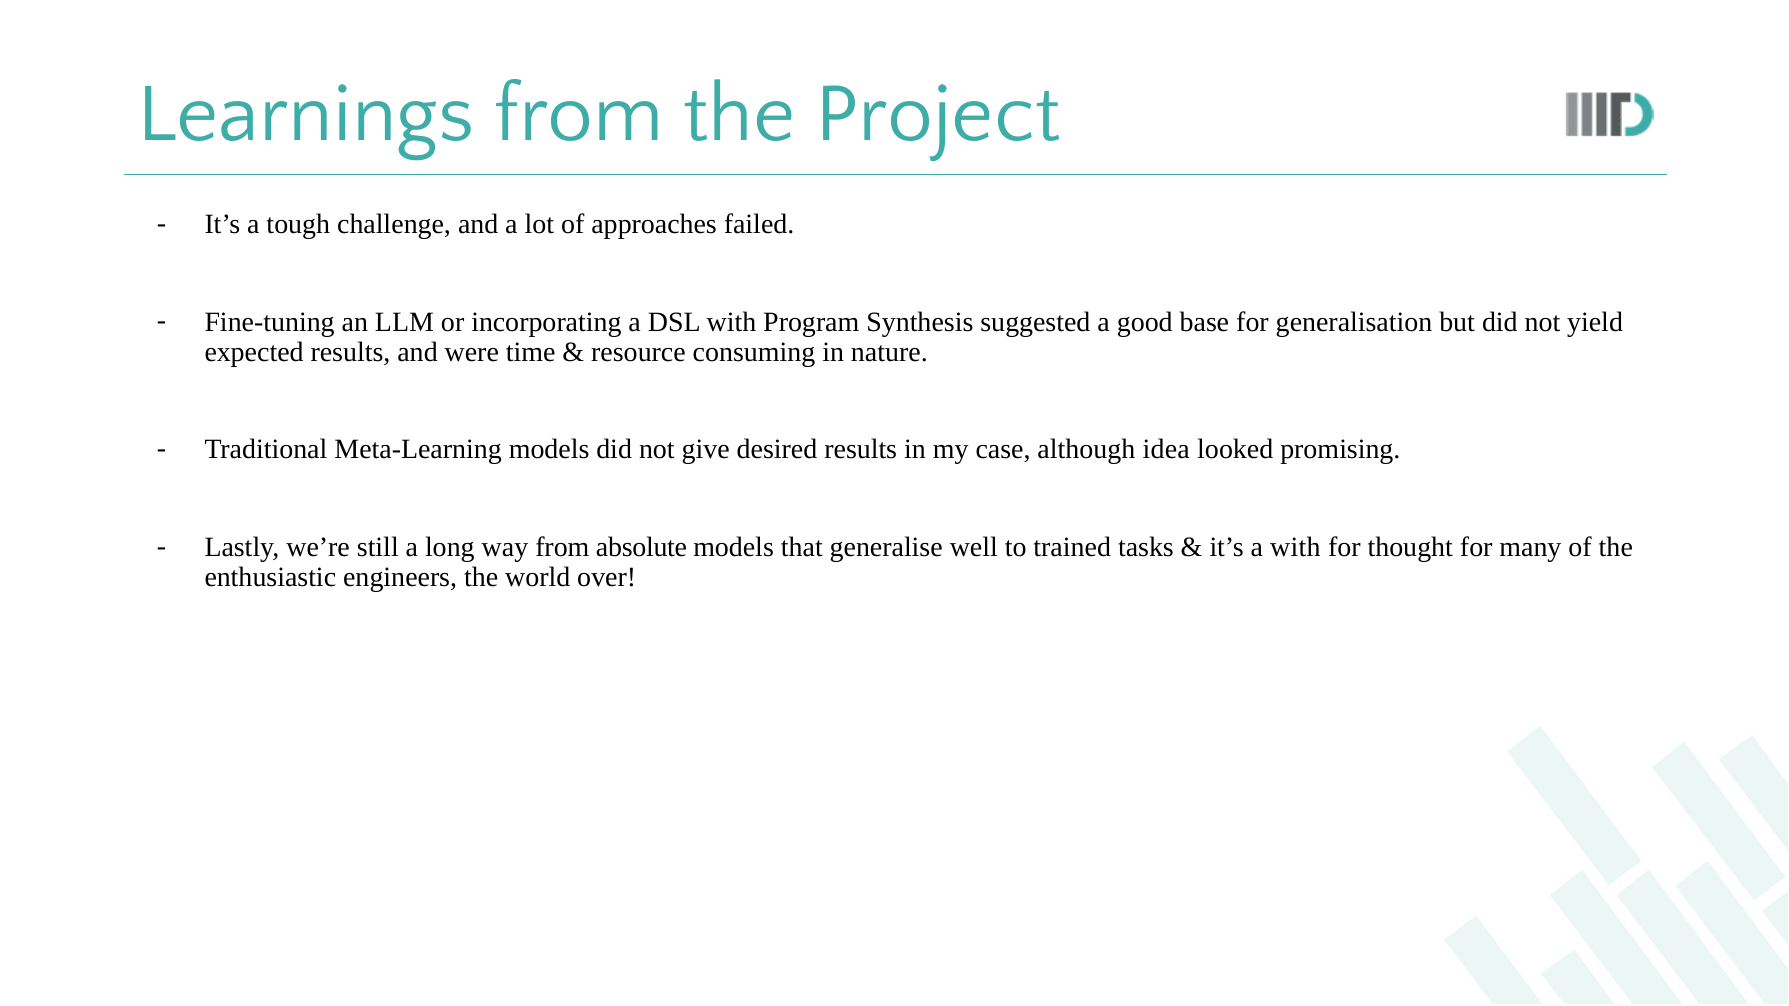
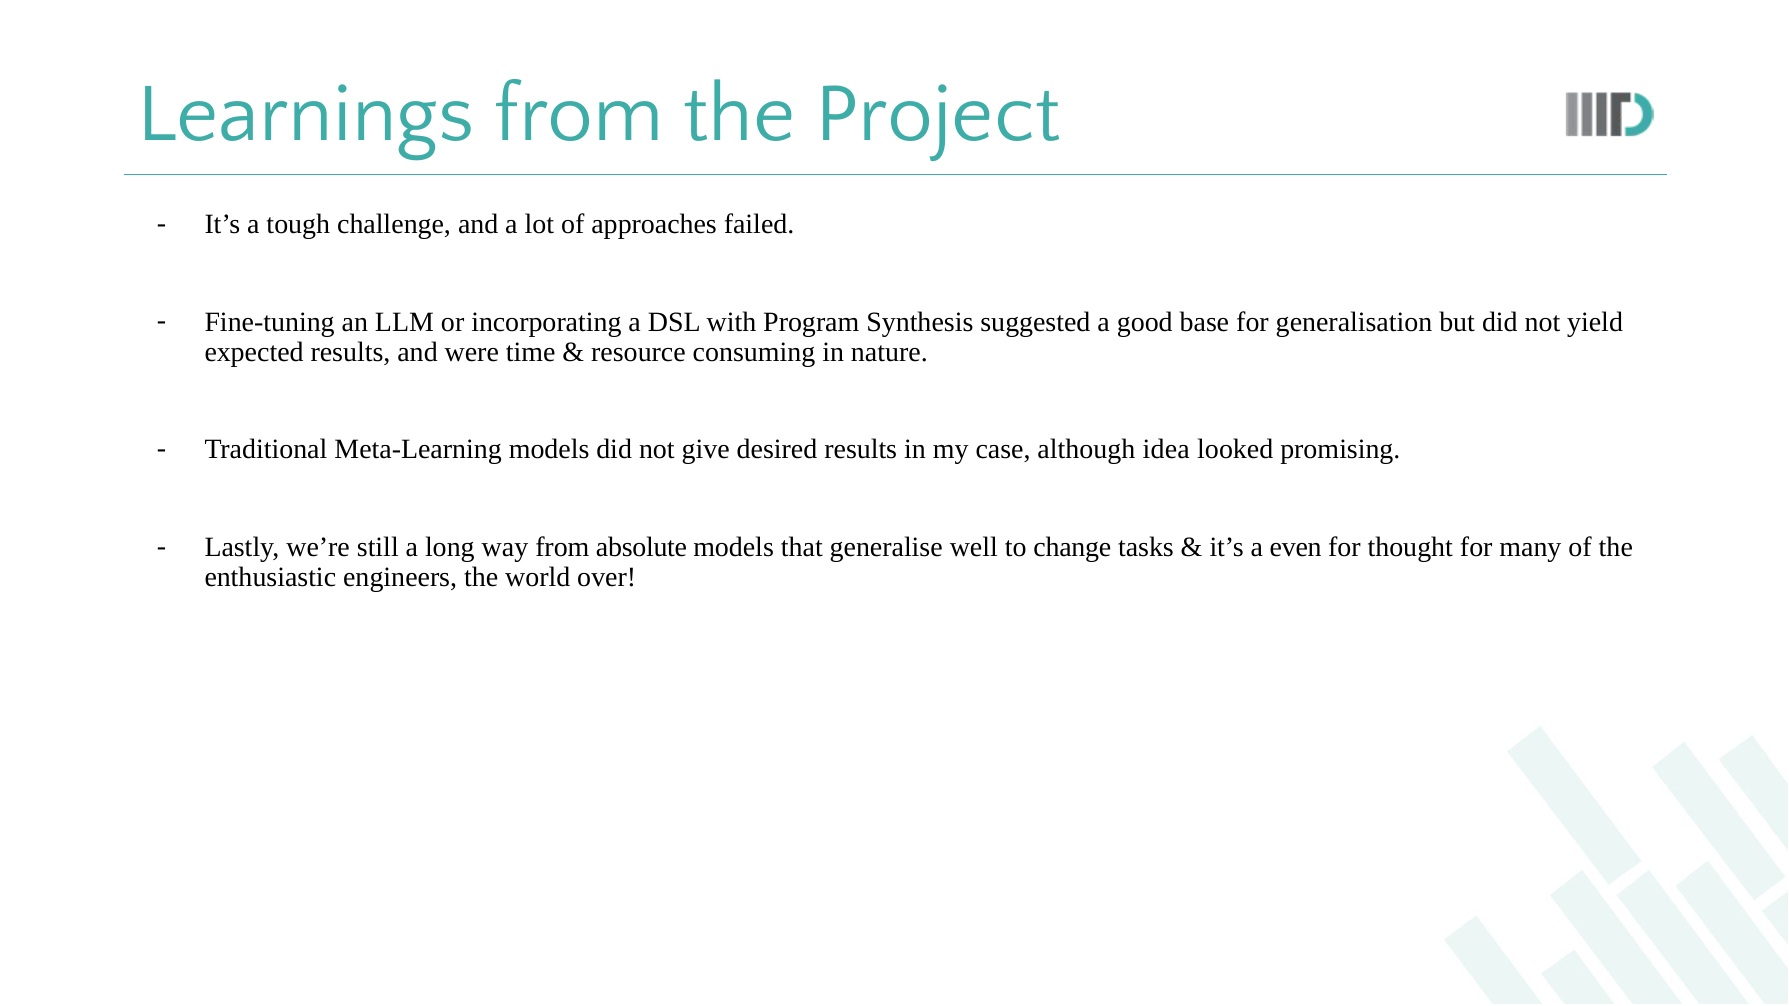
trained: trained -> change (1072, 548)
a with: with -> even (1296, 548)
